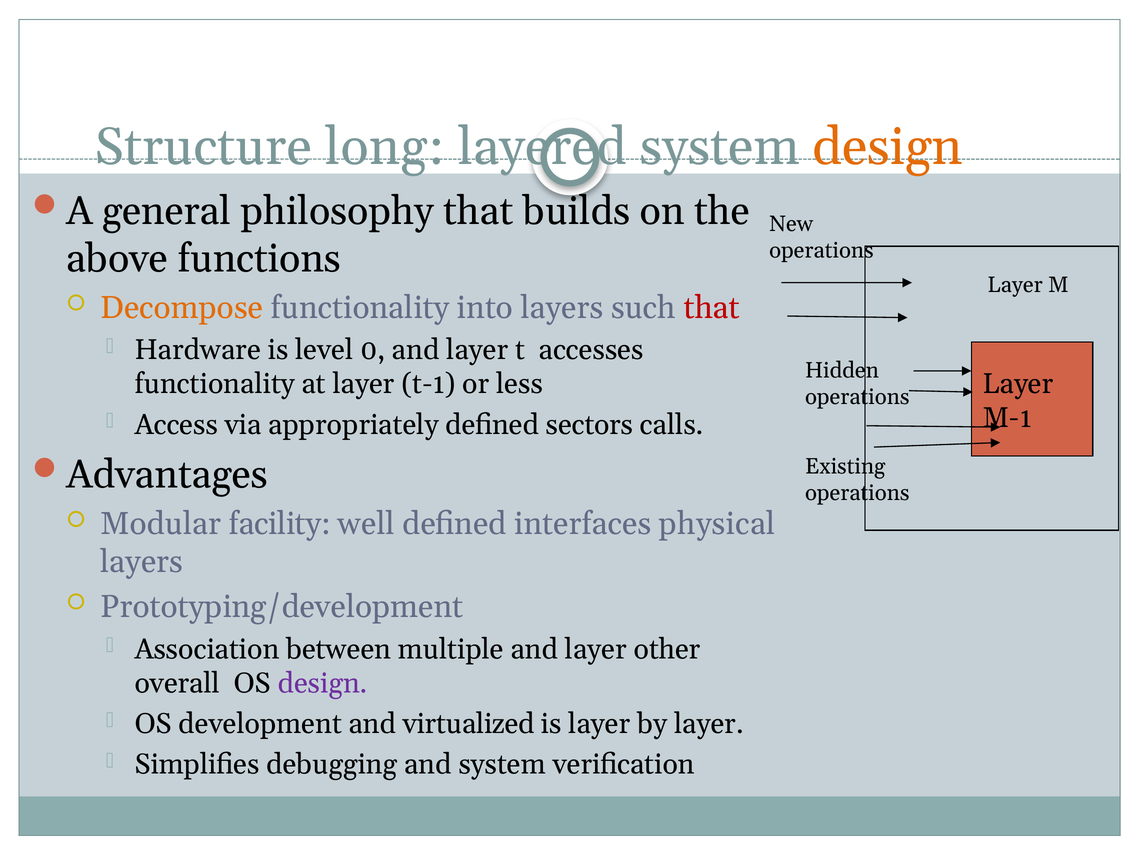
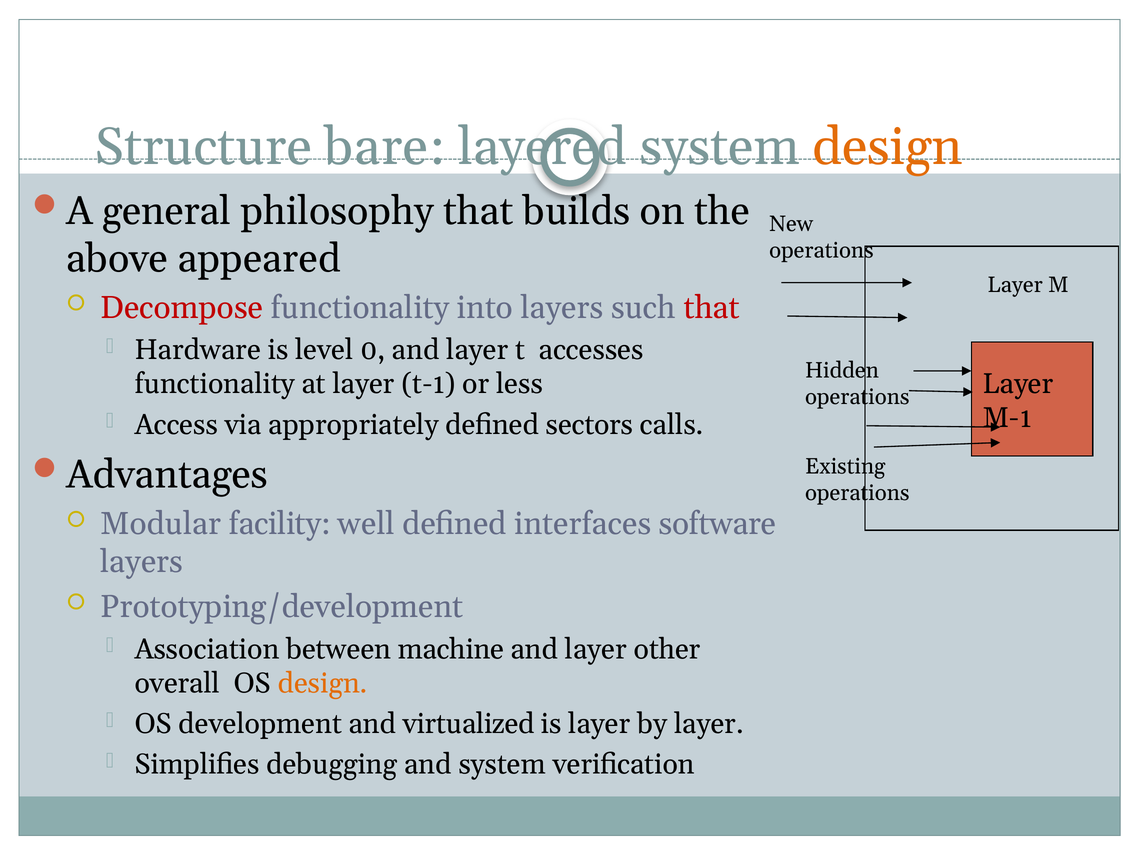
long: long -> bare (385, 147)
functions: functions -> appeared (259, 259)
Decompose colour: orange -> red (182, 308)
physical: physical -> software (717, 524)
multiple: multiple -> machine (451, 649)
design colour: purple -> orange (323, 683)
